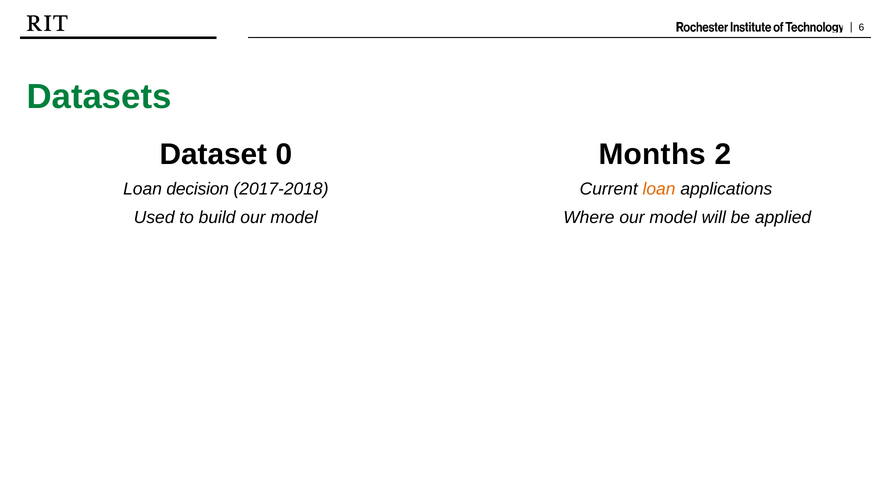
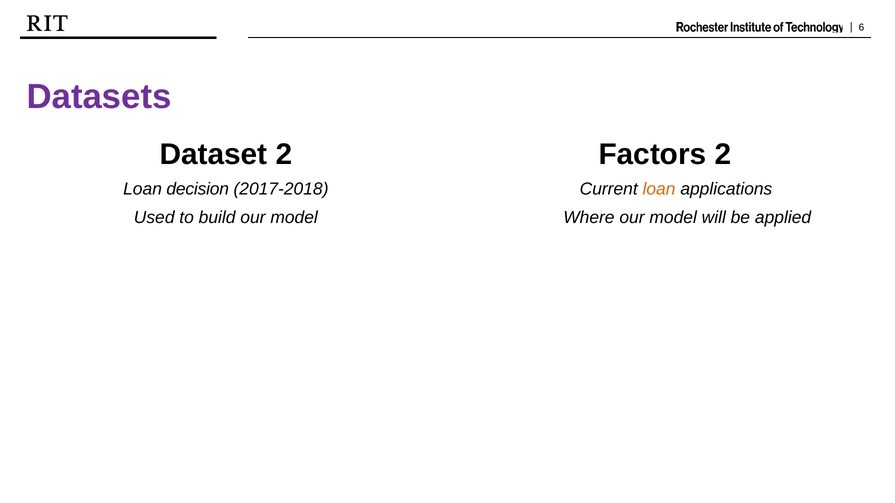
Datasets colour: green -> purple (99, 97)
Dataset 0: 0 -> 2 (284, 154)
Months: Months -> Factors (653, 154)
